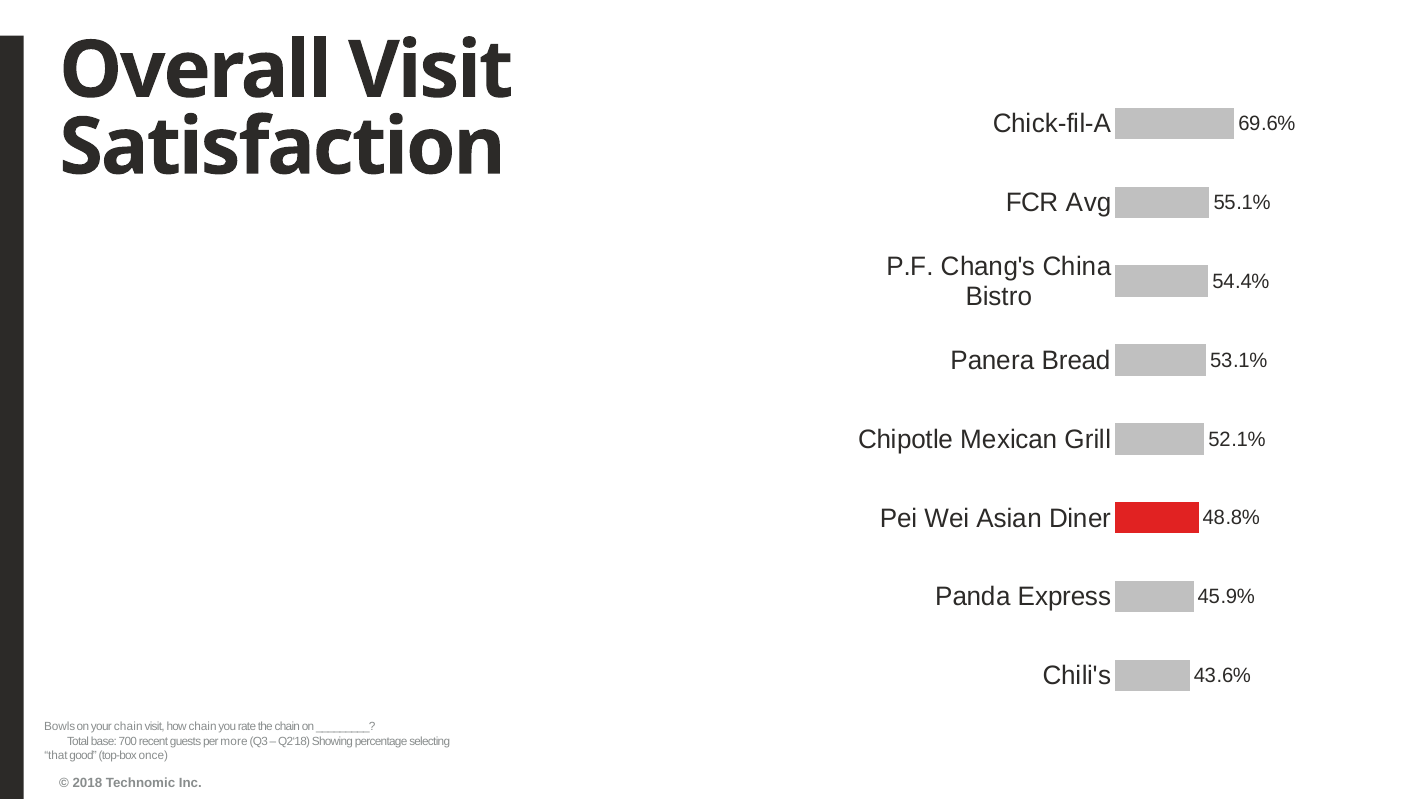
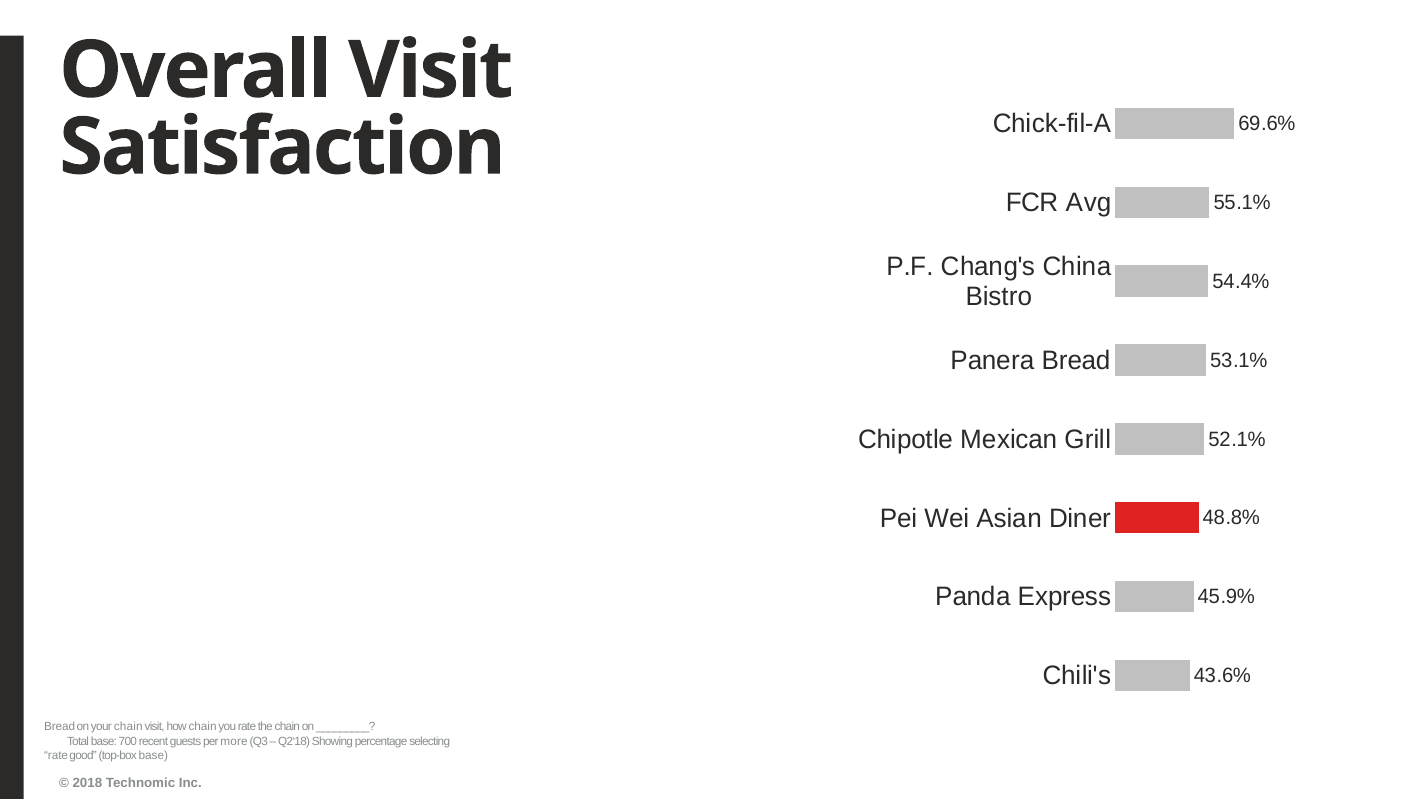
Bowls: Bowls -> Bread (60, 727)
that: that -> rate (56, 755)
top-box once: once -> base (153, 755)
